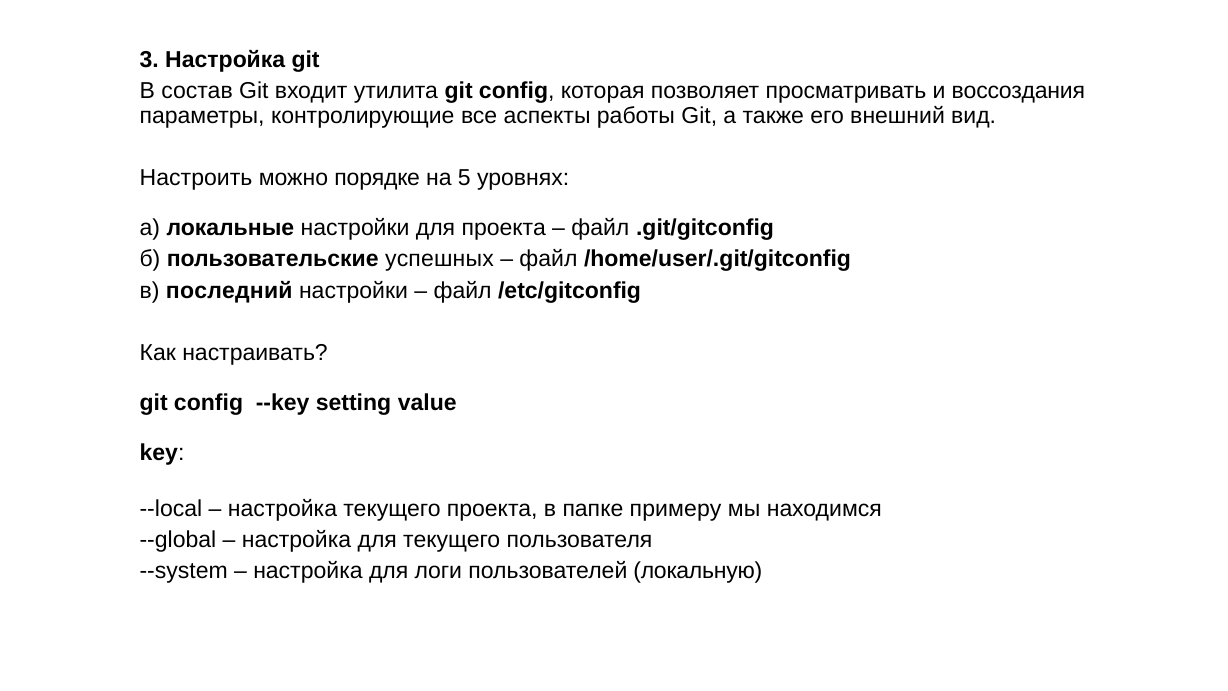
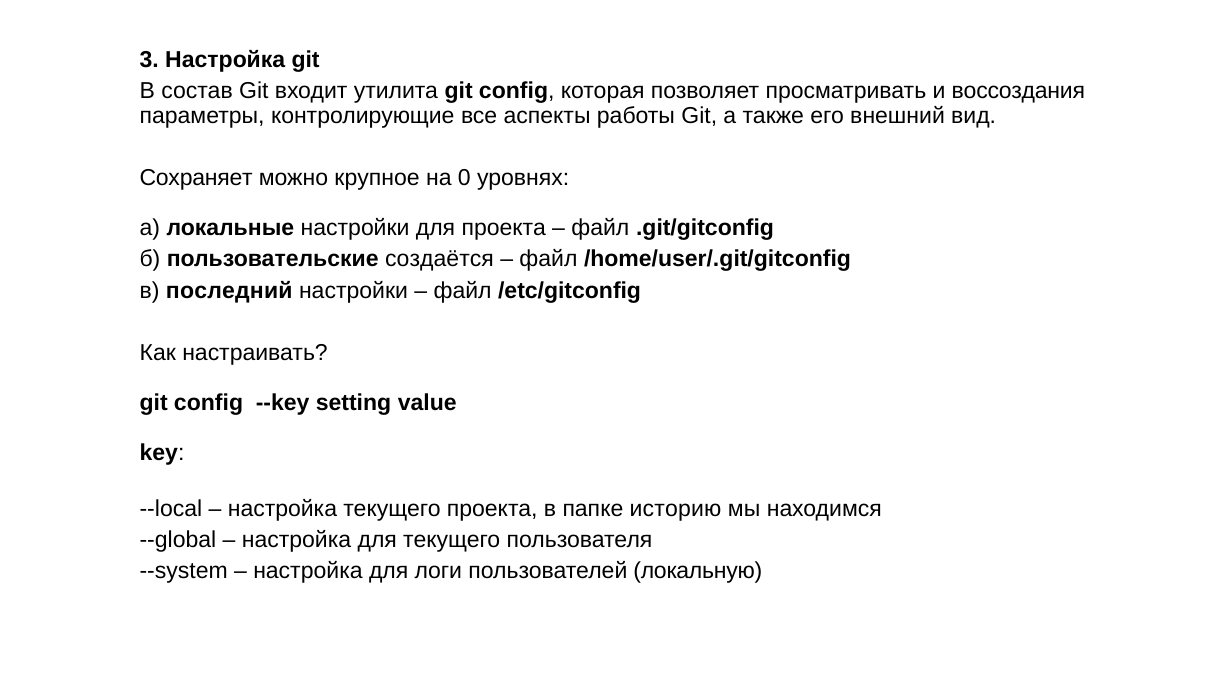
Настроить: Настроить -> Сохраняет (196, 178)
порядке: порядке -> крупное (377, 178)
5: 5 -> 0 (464, 178)
успешных: успешных -> создаётся (440, 259)
примеру: примеру -> историю (676, 508)
